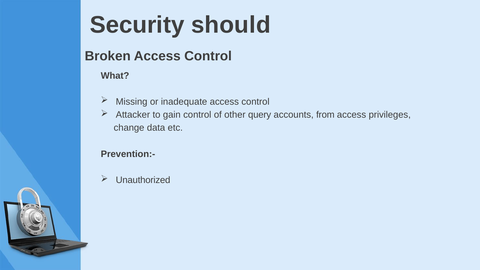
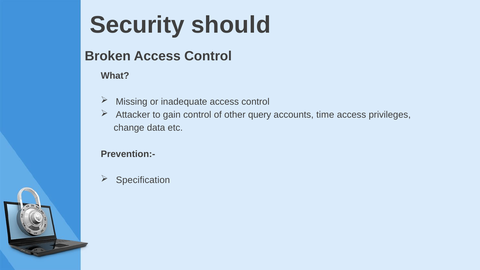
from: from -> time (325, 115)
Unauthorized: Unauthorized -> Specification (143, 180)
